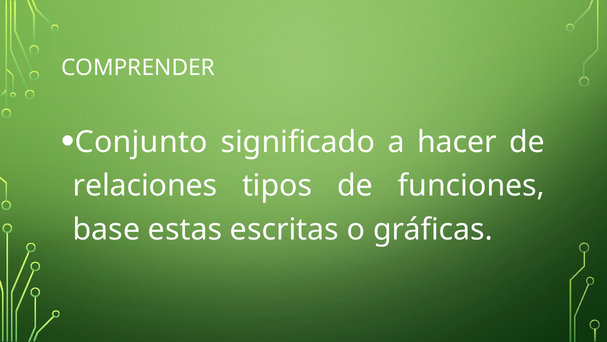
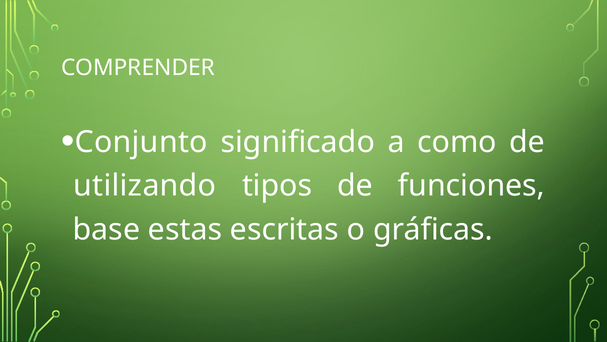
hacer: hacer -> como (457, 142)
relaciones: relaciones -> utilizando (145, 186)
